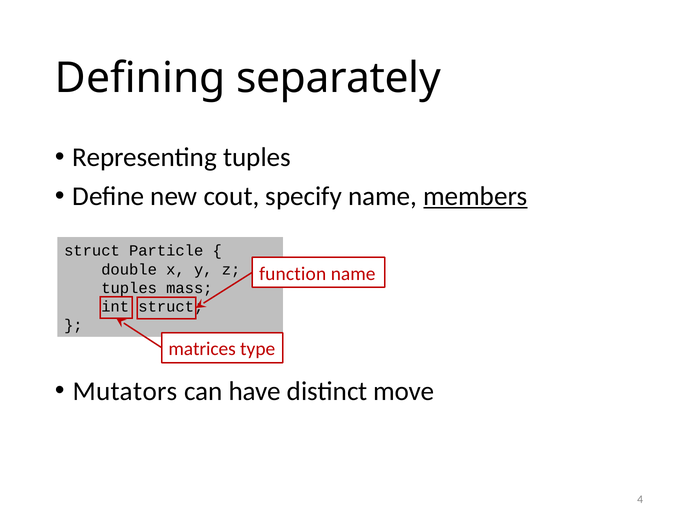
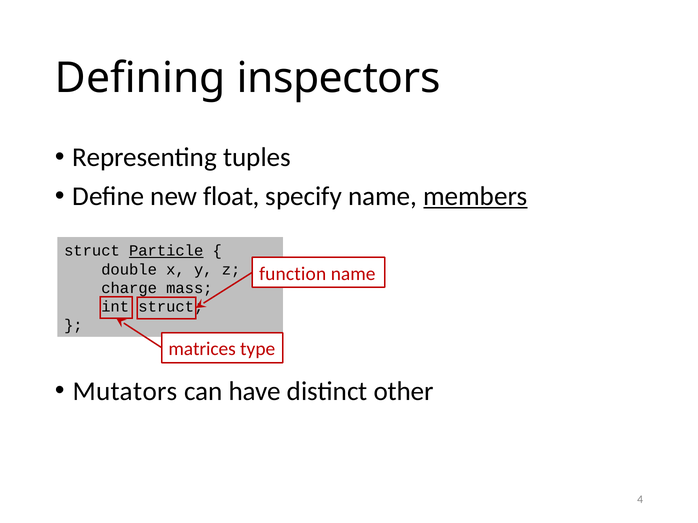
separately: separately -> inspectors (339, 78)
cout: cout -> float (232, 196)
Particle underline: none -> present (166, 251)
tuples: tuples -> charge (129, 288)
move: move -> other (404, 391)
